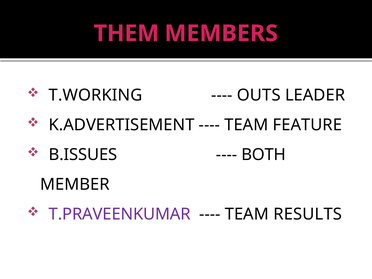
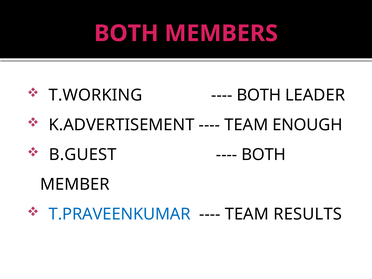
THEM: THEM -> BOTH (126, 33)
OUTS: OUTS -> BOTH (259, 95)
FEATURE: FEATURE -> ENOUGH (307, 125)
B.ISSUES: B.ISSUES -> B.GUEST (83, 155)
T.PRAVEENKUMAR colour: purple -> blue (120, 214)
